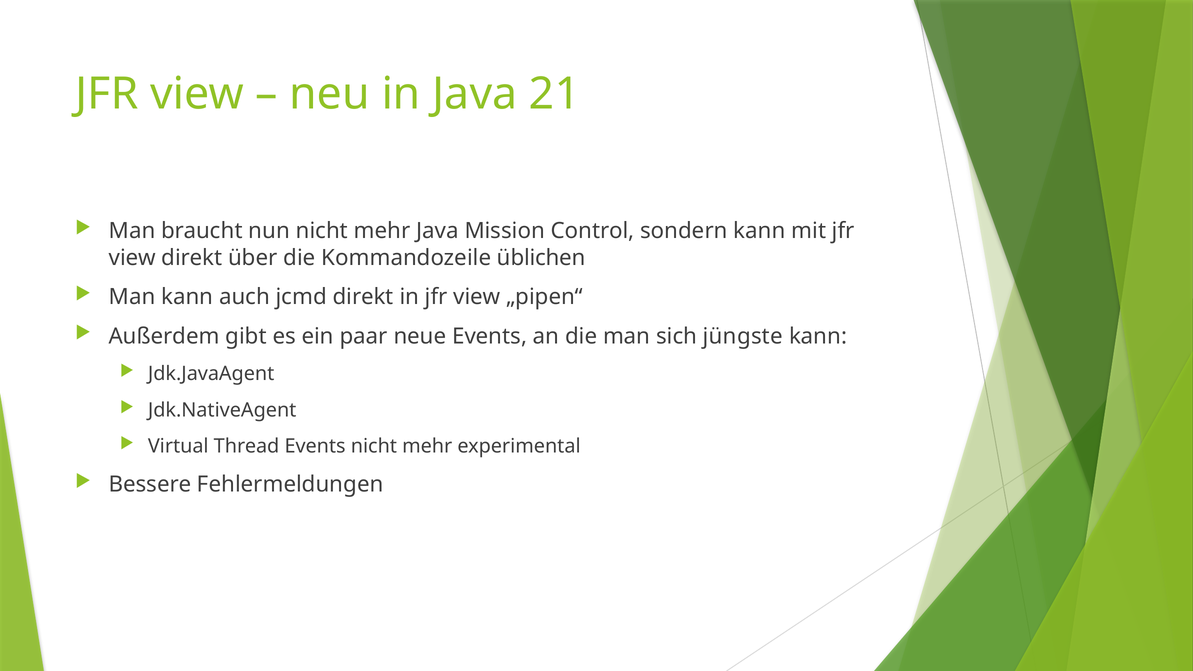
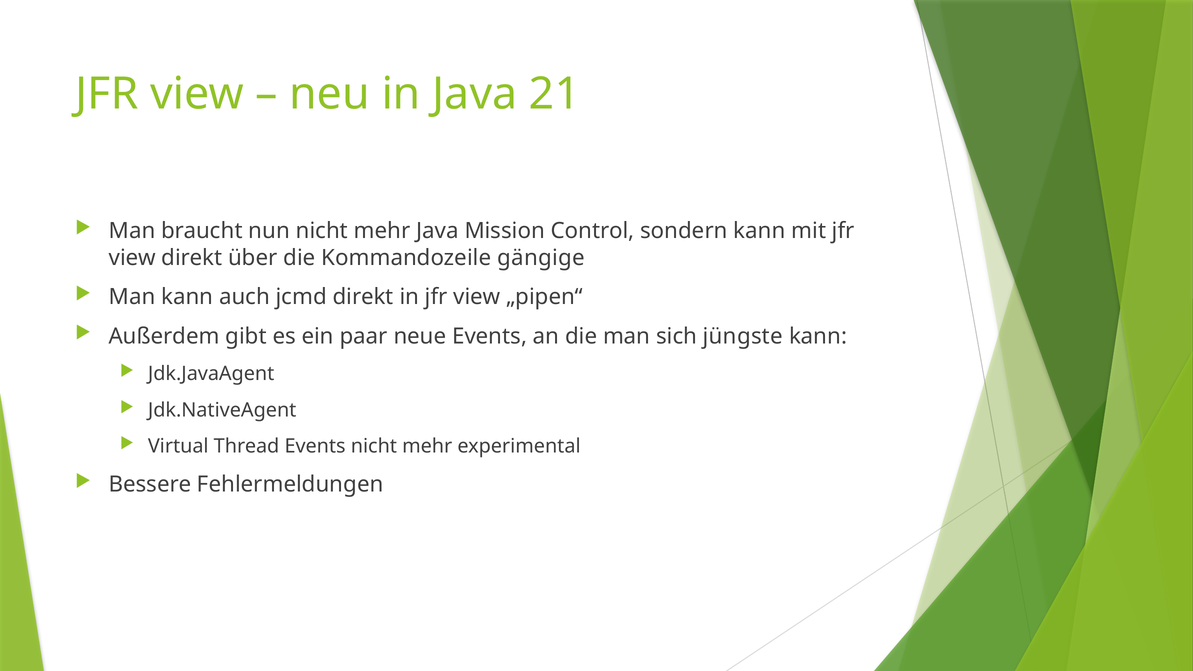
üblichen: üblichen -> gängige (541, 258)
